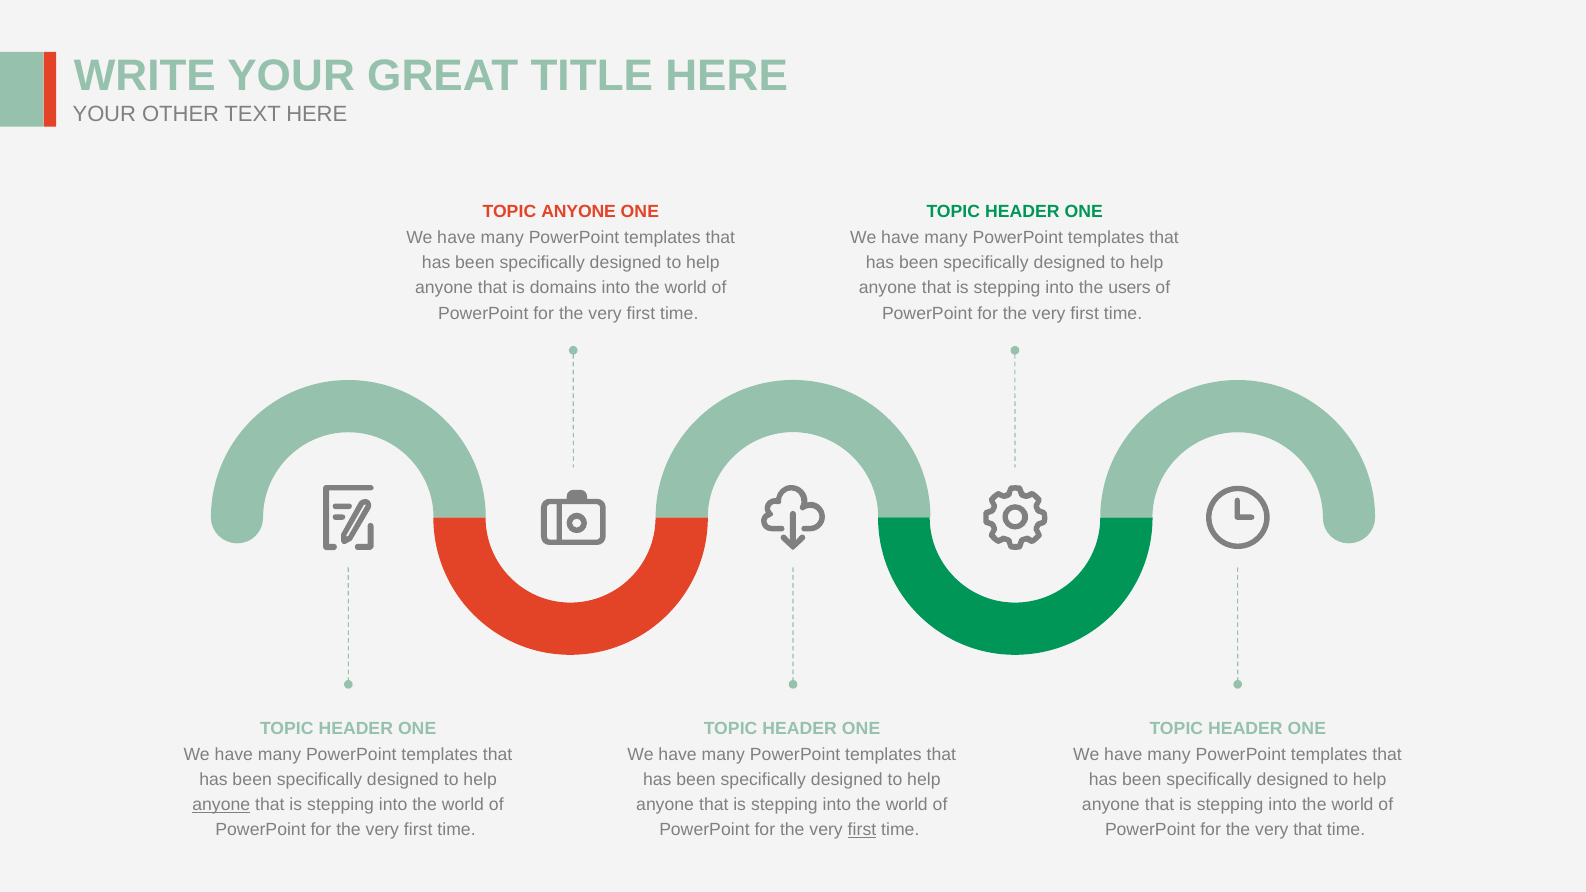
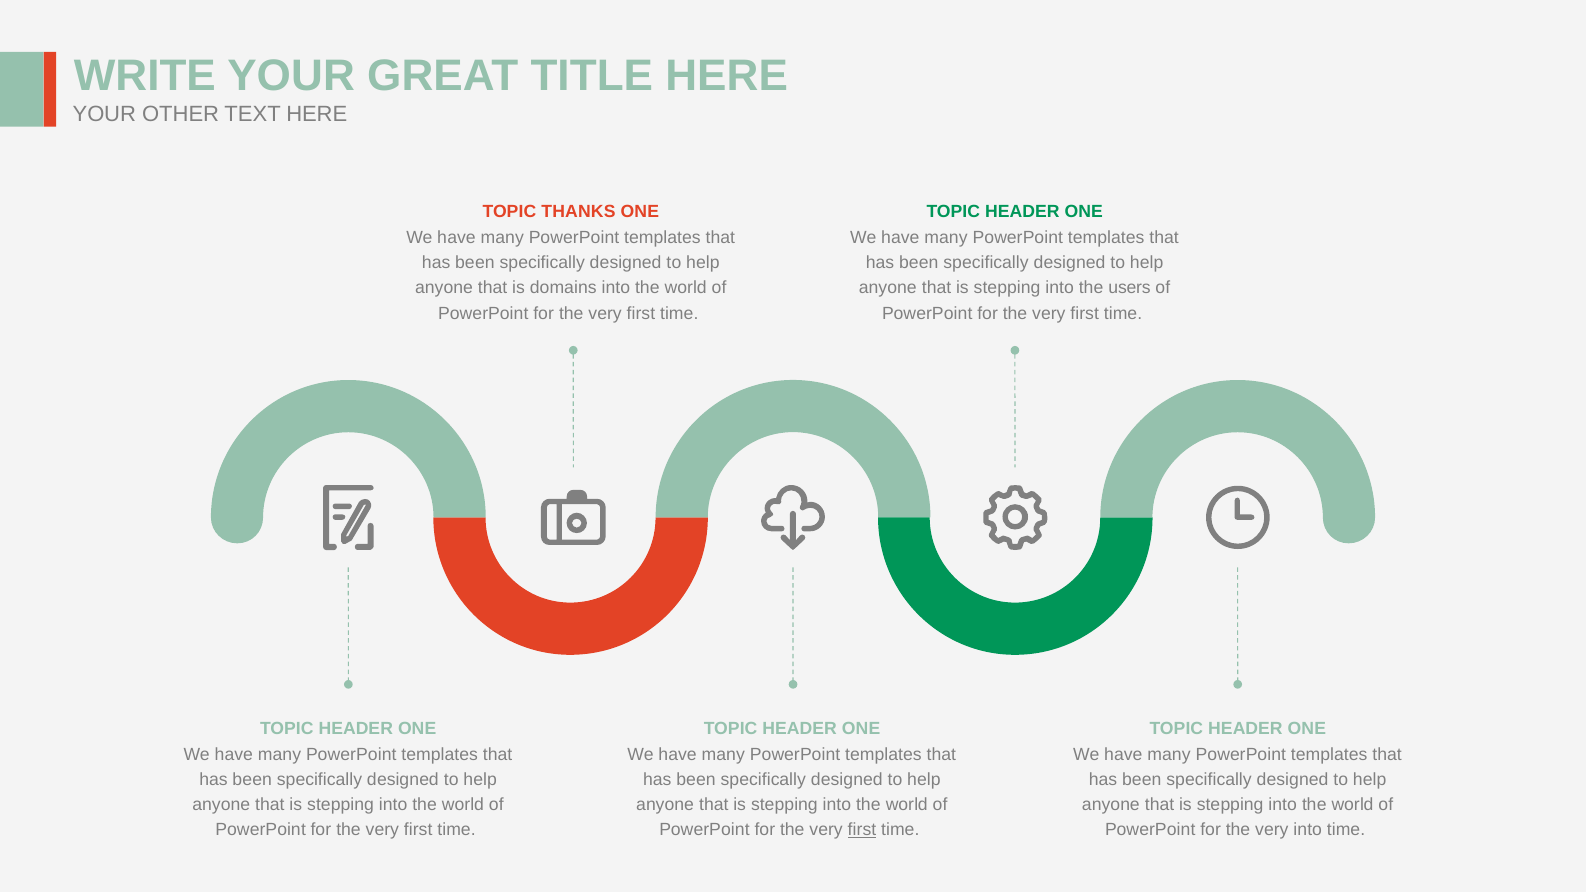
TOPIC ANYONE: ANYONE -> THANKS (578, 212)
anyone underline: present -> none (221, 805)
very that: that -> into (1308, 830)
